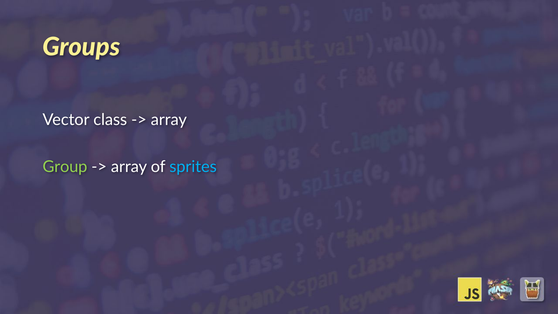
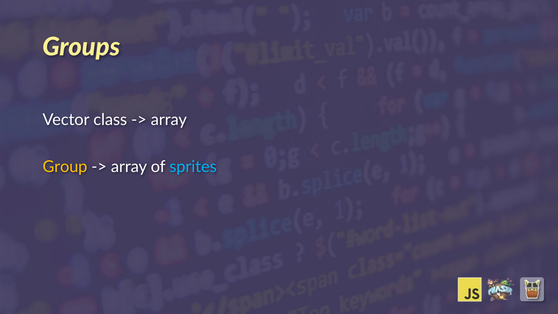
Group colour: light green -> yellow (65, 167)
